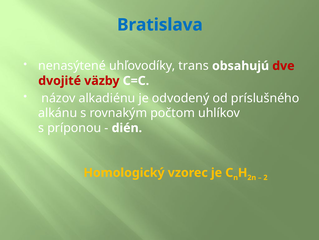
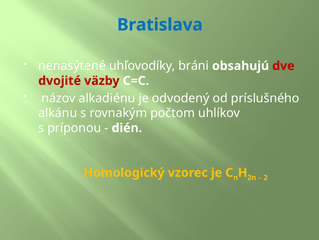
trans: trans -> bráni (194, 66)
